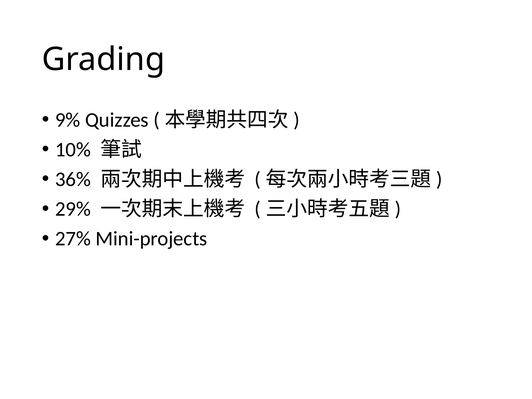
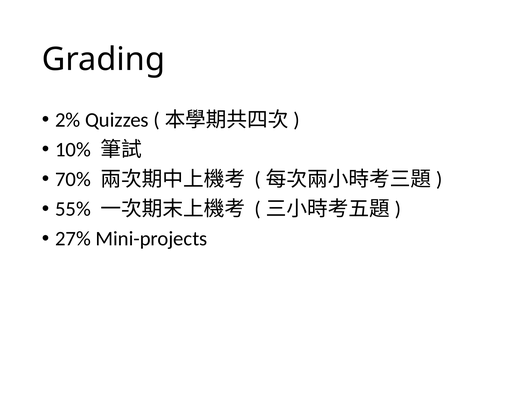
9%: 9% -> 2% (68, 120)
36%: 36% -> 70% (73, 179)
29%: 29% -> 55% (73, 209)
